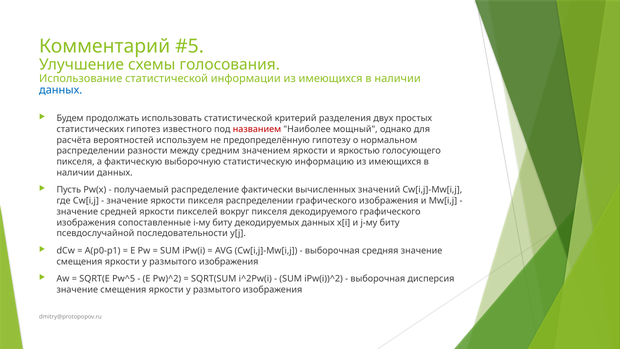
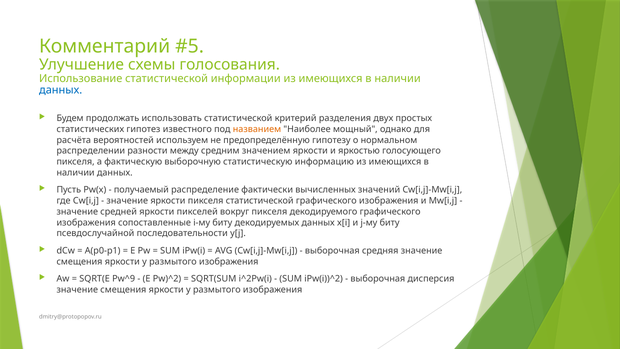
названием colour: red -> orange (257, 129)
пикселя распределении: распределении -> статистической (260, 201)
Pw^5: Pw^5 -> Pw^9 (124, 279)
